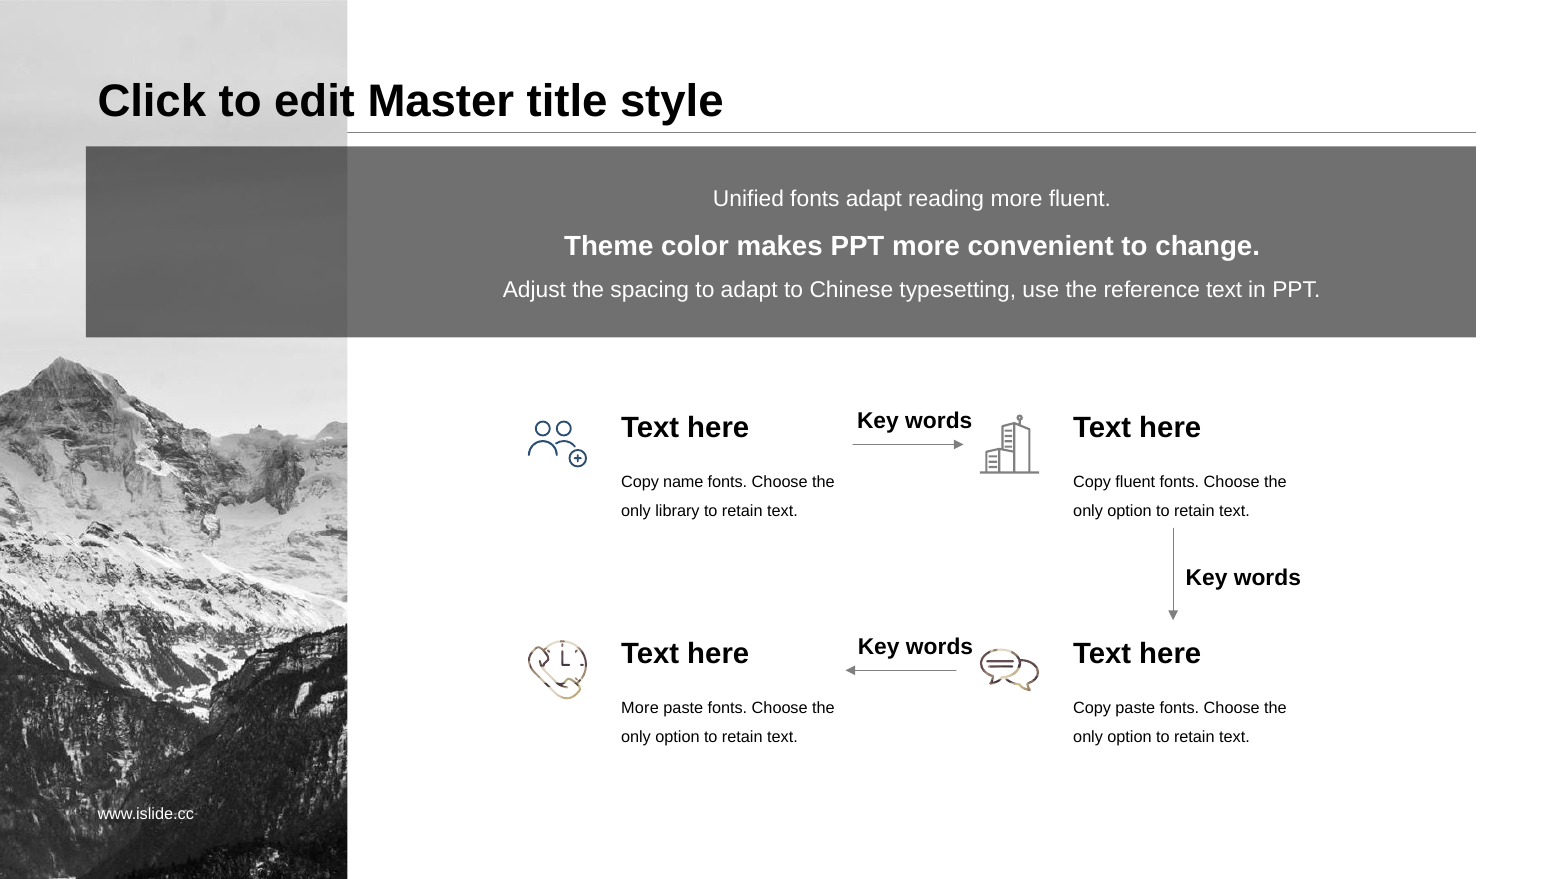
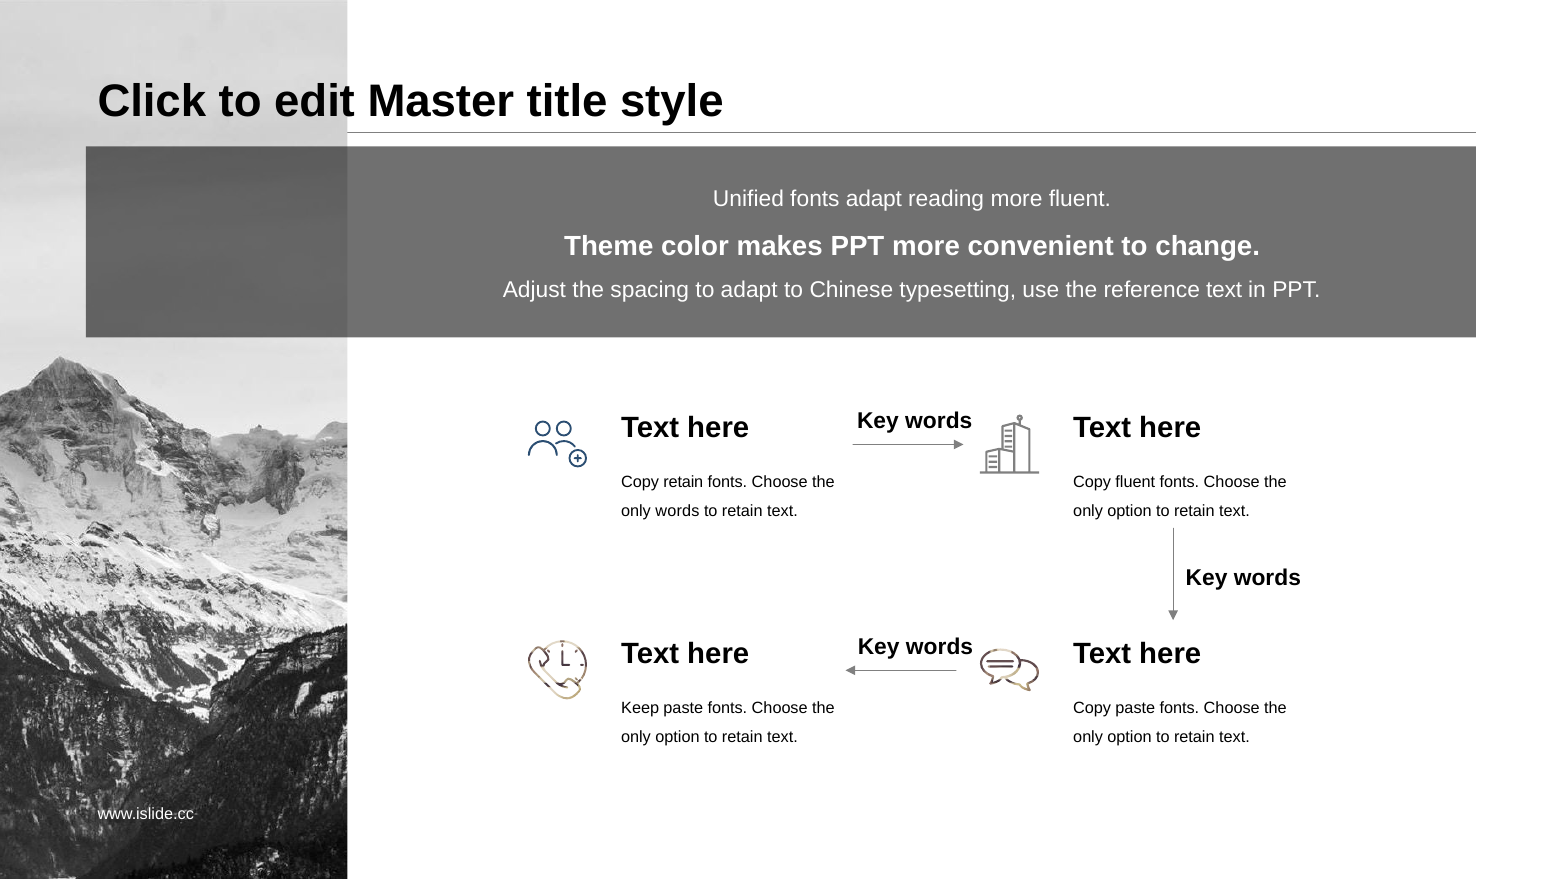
Copy name: name -> retain (683, 482)
only library: library -> words (677, 511)
More: More -> Keep (640, 707)
